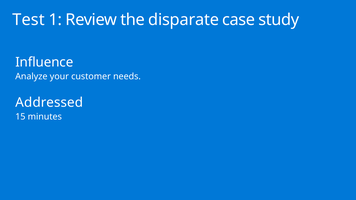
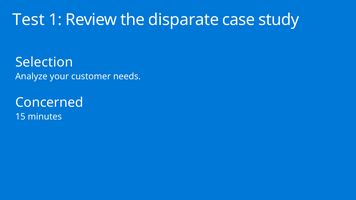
Influence: Influence -> Selection (44, 62)
Addressed: Addressed -> Concerned (49, 103)
